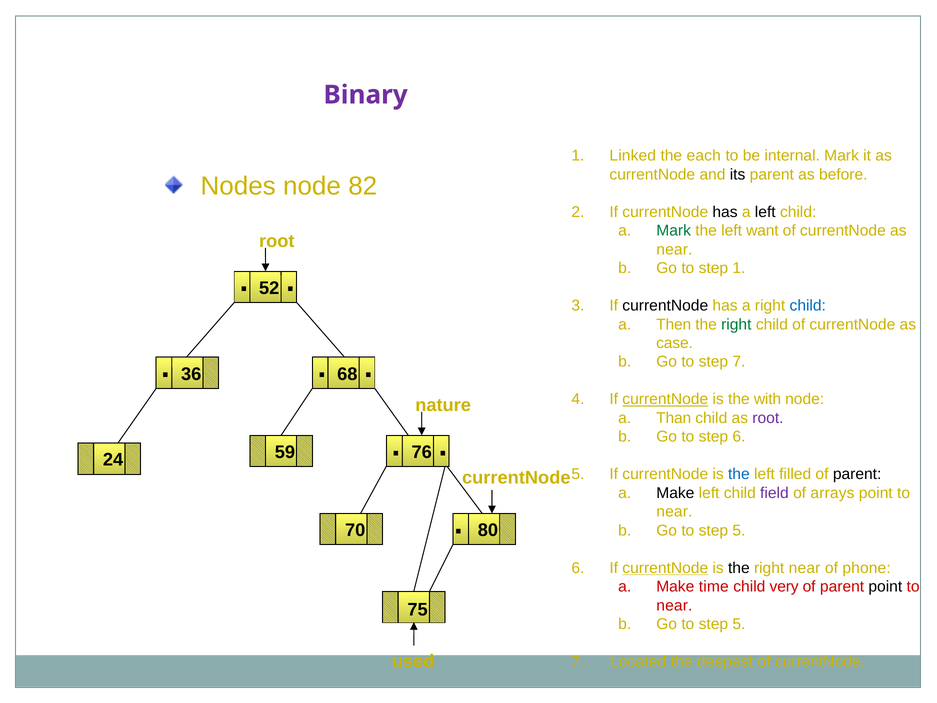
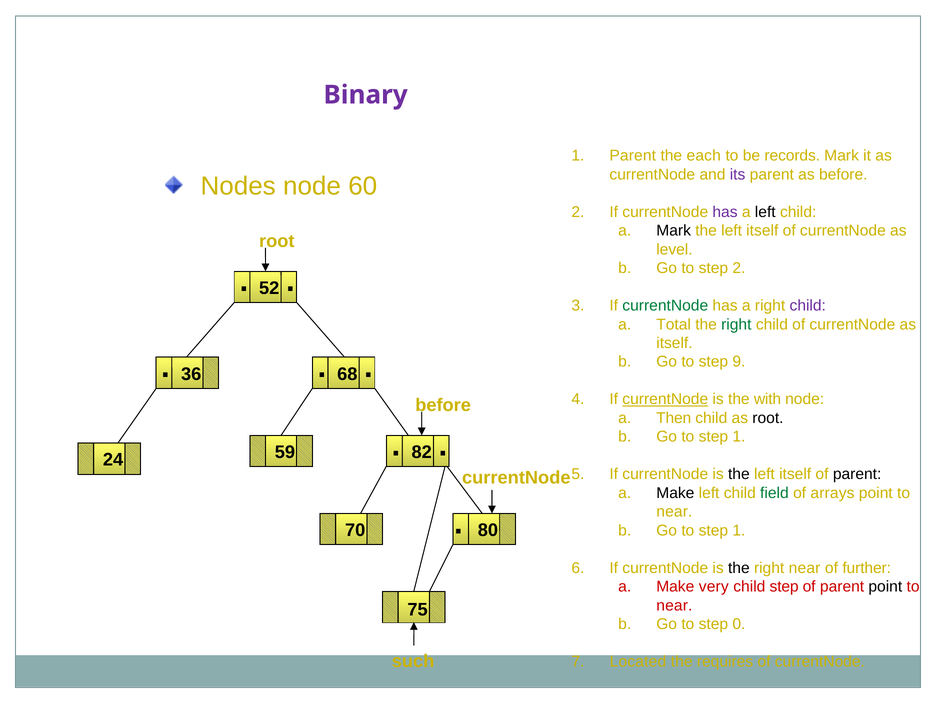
Linked: Linked -> Parent (633, 156)
internal: internal -> records (792, 156)
its colour: black -> purple (738, 174)
82: 82 -> 60 (363, 186)
has colour: black -> purple (725, 212)
Mark colour: green -> black (674, 231)
want: want -> itself (762, 231)
near: near -> level (674, 249)
step 1: 1 -> 2 (739, 268)
currentNode colour: black -> green (665, 305)
child colour: blue -> purple (808, 305)
Then: Then -> Total (674, 324)
case: case -> itself (674, 343)
step 7: 7 -> 9 (739, 362)
nature: nature -> before (443, 405)
Than: Than -> Then (674, 418)
root colour: purple -> black (768, 418)
6: 6 -> 1 (739, 437)
76: 76 -> 82 (422, 452)
the colour: blue -> black (739, 474)
filled: filled -> itself (795, 474)
field colour: purple -> green (774, 493)
5: 5 -> 1 (739, 530)
currentNode underline: present -> none (665, 568)
phone: phone -> further (867, 568)
time: time -> very (714, 587)
child very: very -> step (784, 587)
5: 5 -> 0 (739, 624)
used: used -> such (413, 661)
deepest: deepest -> requires (725, 662)
